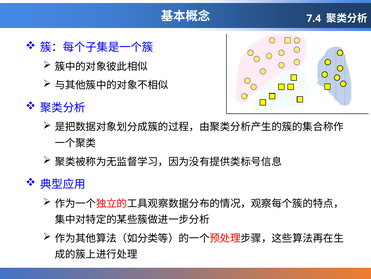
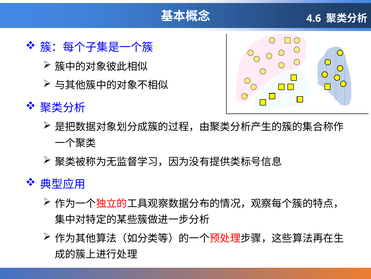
7.4: 7.4 -> 4.6 (314, 18)
